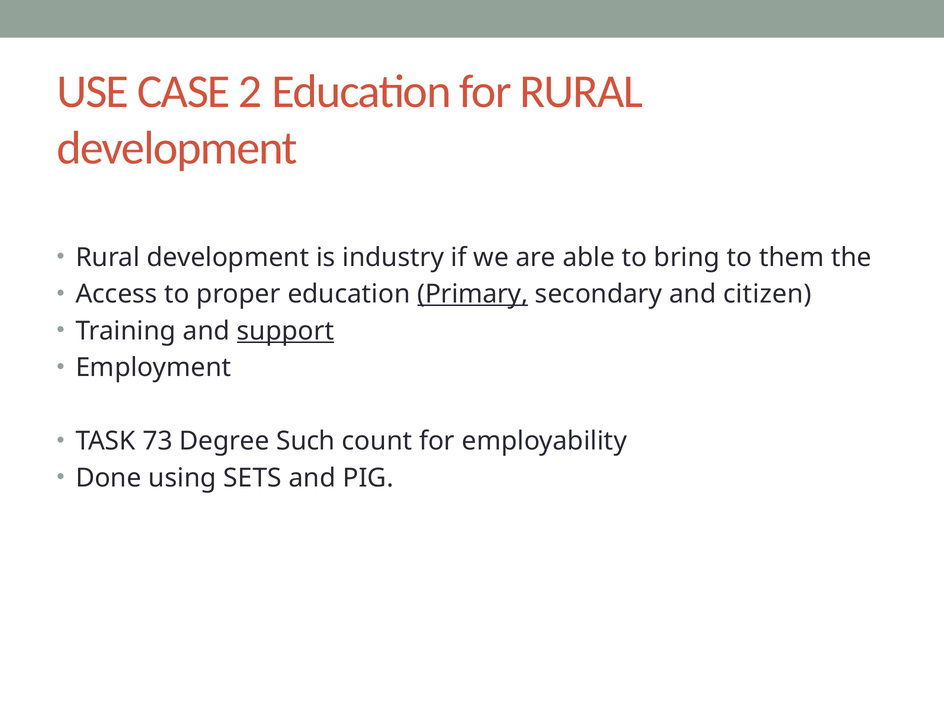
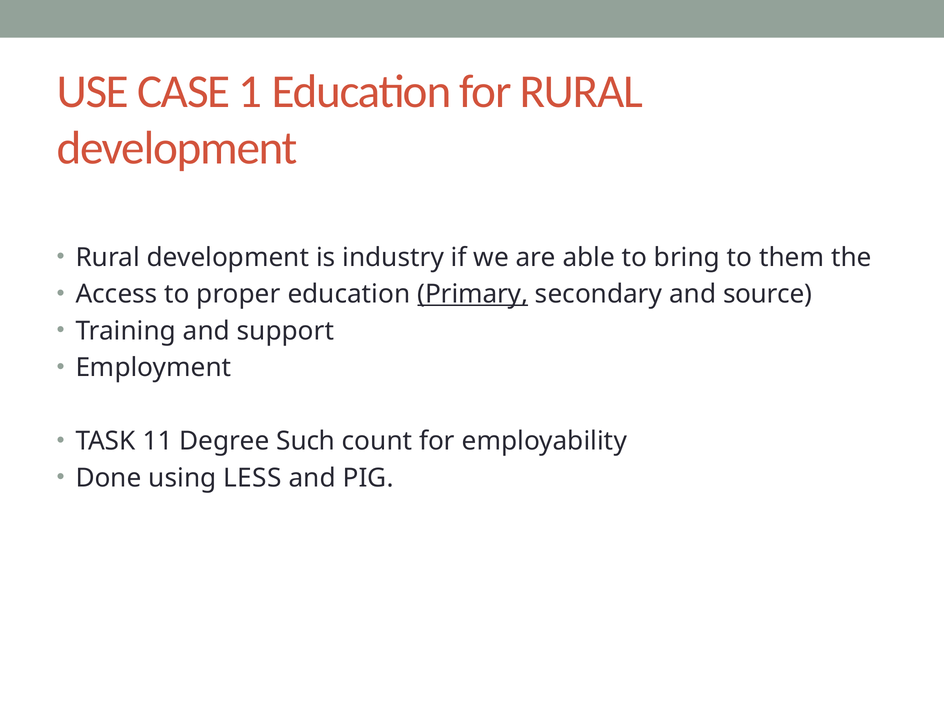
2: 2 -> 1 (250, 92)
citizen: citizen -> source (768, 294)
support underline: present -> none (285, 331)
73: 73 -> 11 (158, 441)
SETS: SETS -> LESS (252, 478)
